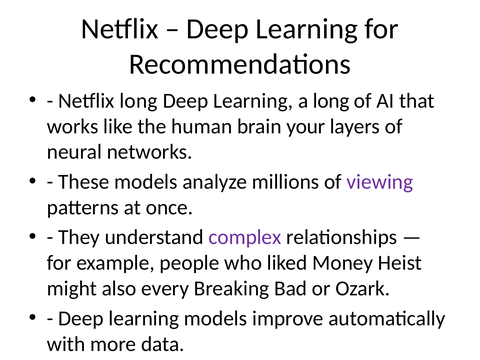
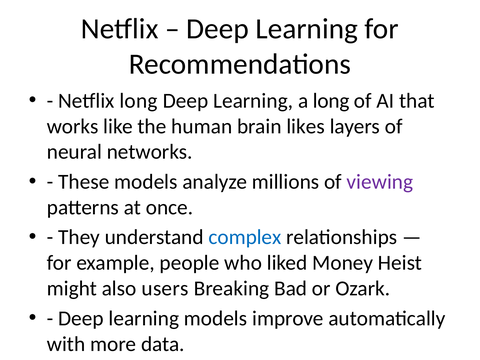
your: your -> likes (306, 126)
complex colour: purple -> blue (245, 237)
every: every -> users (165, 288)
